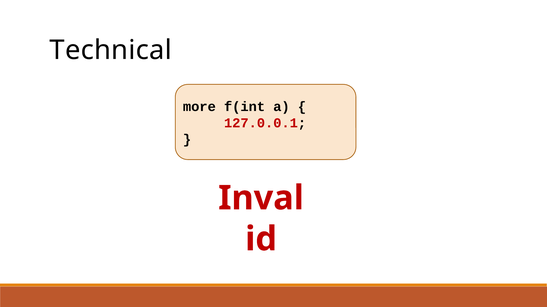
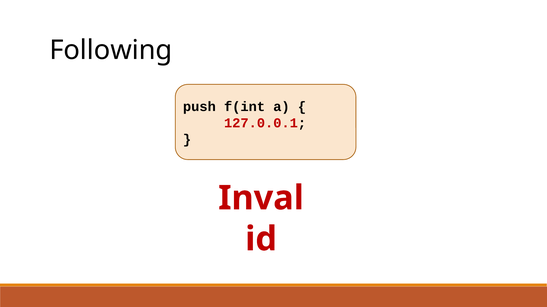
Technical: Technical -> Following (111, 50)
more: more -> push (199, 107)
